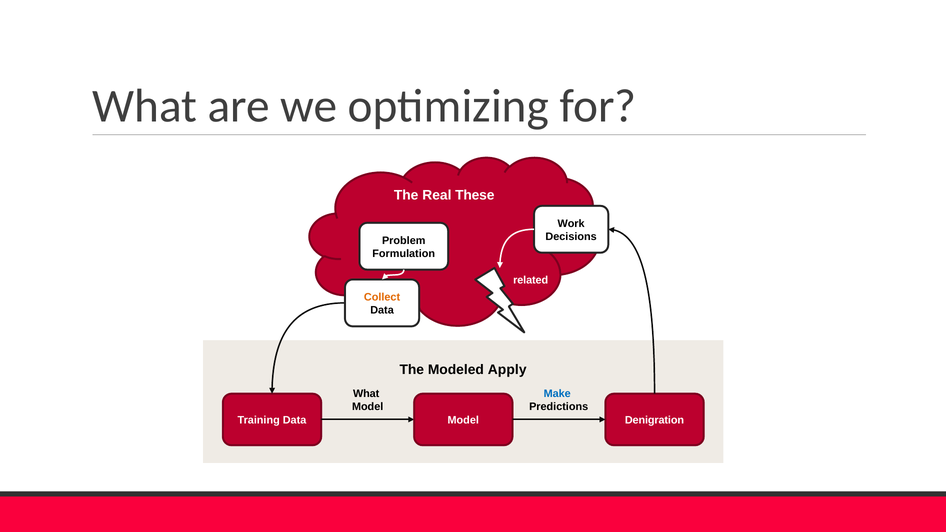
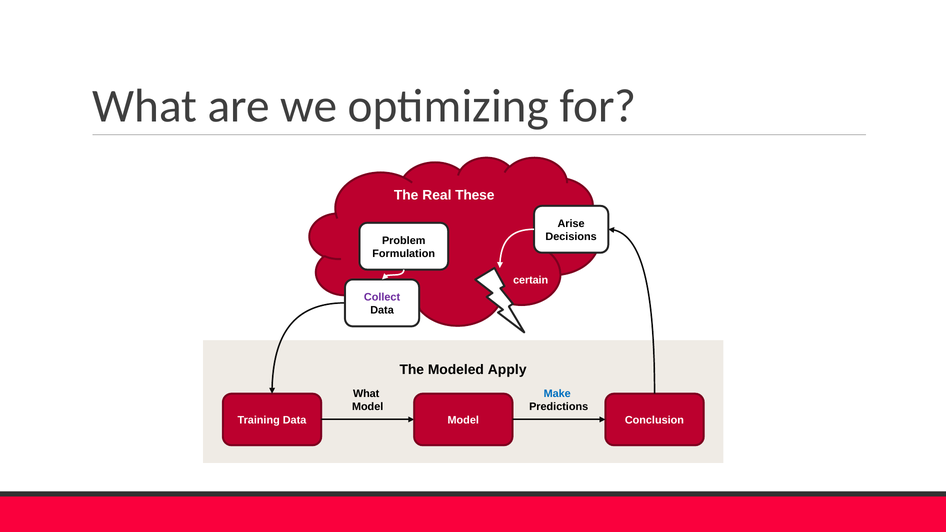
Work: Work -> Arise (571, 224)
related: related -> certain (531, 280)
Collect colour: orange -> purple (382, 297)
Denigration: Denigration -> Conclusion (654, 420)
